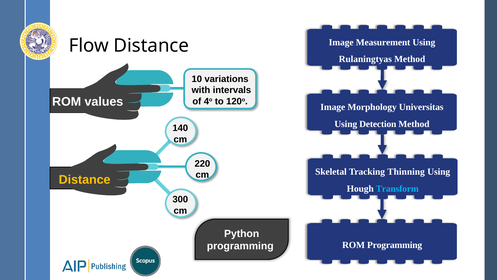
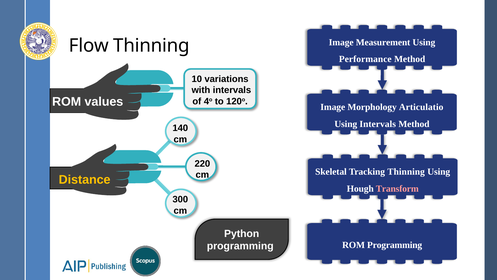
Flow Distance: Distance -> Thinning (151, 46)
Rulaningtyas: Rulaningtyas -> Performance (365, 59)
Universitas: Universitas -> Articulatio (421, 107)
Using Detection: Detection -> Intervals (378, 124)
Transform colour: light blue -> pink (397, 188)
